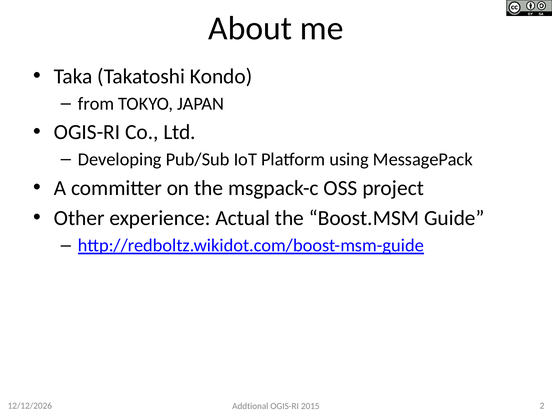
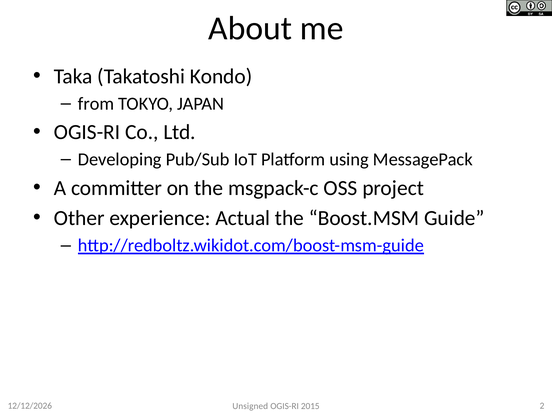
Addtional: Addtional -> Unsigned (250, 406)
